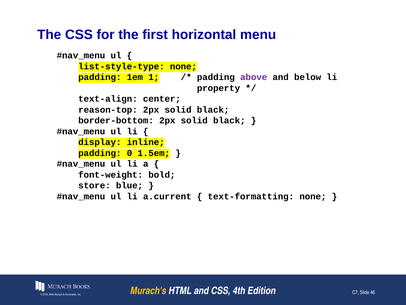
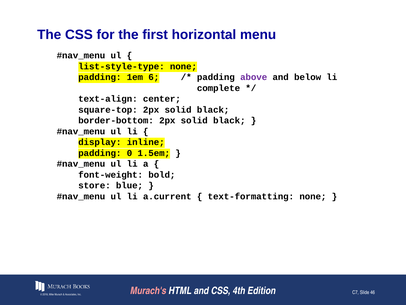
1: 1 -> 6 (154, 77)
property: property -> complete (219, 88)
reason-top: reason-top -> square-top (108, 110)
Murach's colour: yellow -> pink (148, 290)
